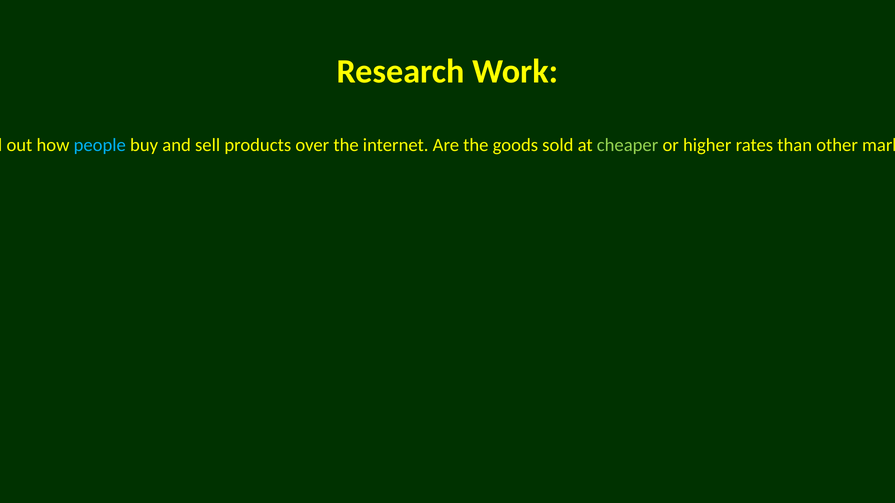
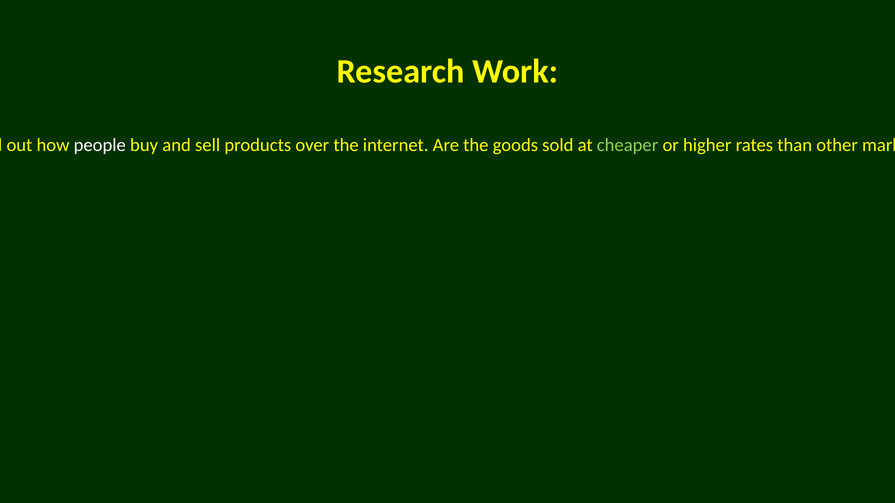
people colour: light blue -> white (100, 145)
